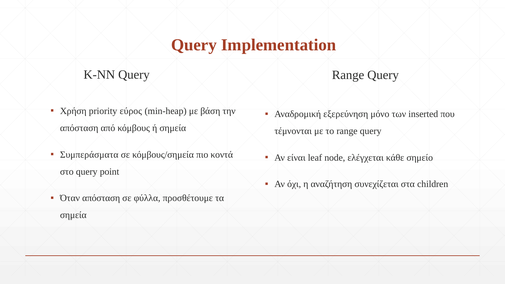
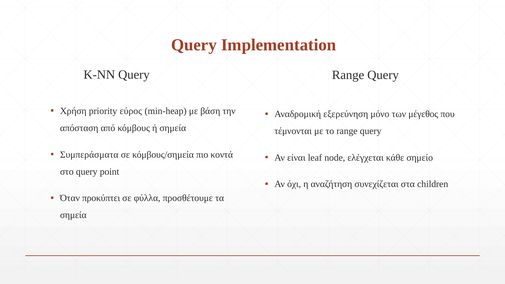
inserted: inserted -> μέγεθος (423, 114)
Όταν απόσταση: απόσταση -> προκύπτει (101, 198)
